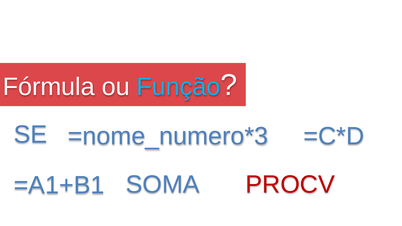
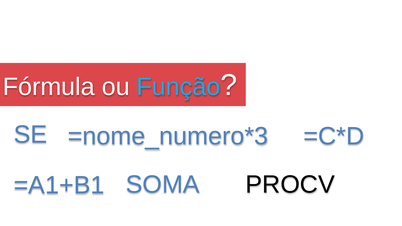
PROCV colour: red -> black (290, 185)
